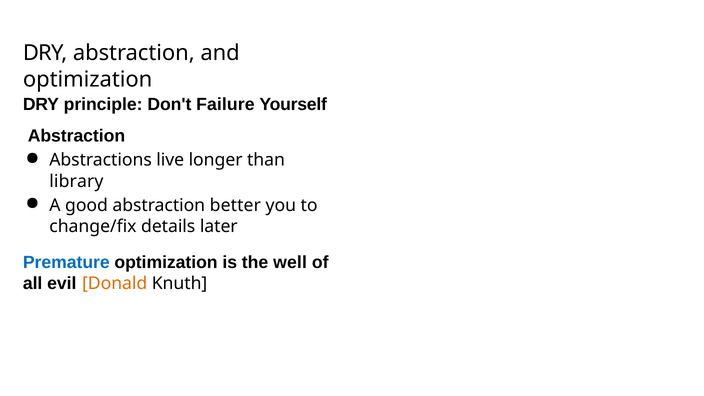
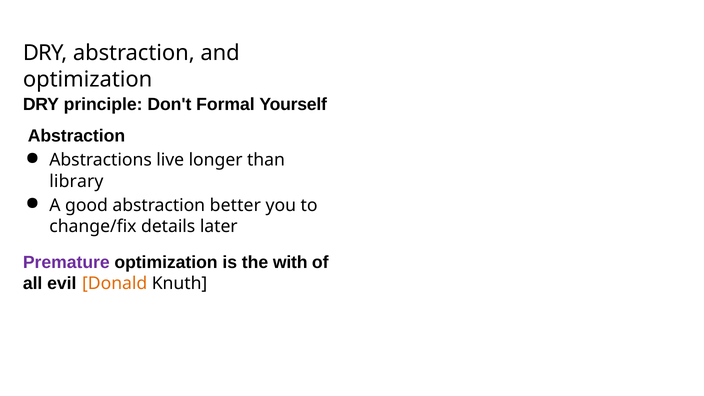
Failure: Failure -> Formal (225, 105)
Premature colour: blue -> purple (66, 262)
well: well -> with (290, 262)
